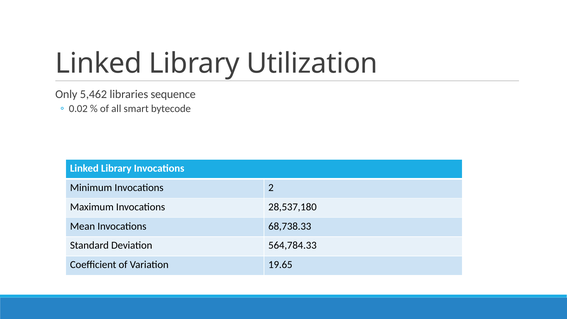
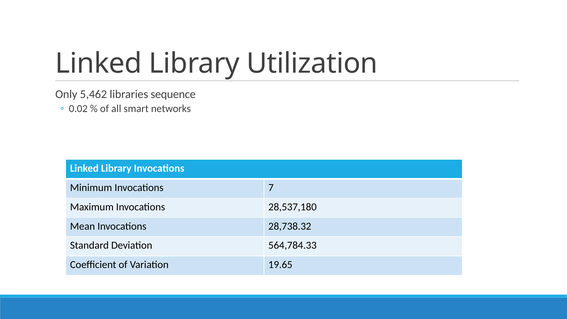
bytecode: bytecode -> networks (171, 109)
2: 2 -> 7 (271, 188)
68,738.33: 68,738.33 -> 28,738.32 (290, 226)
